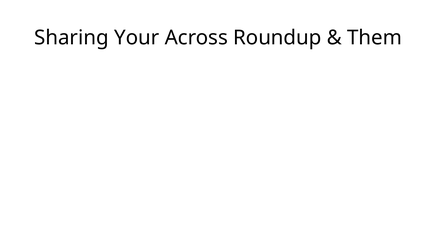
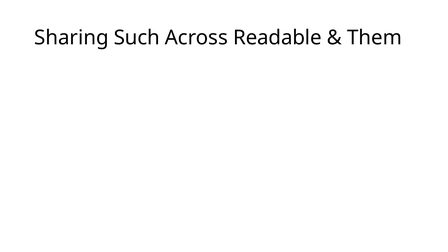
Your: Your -> Such (137, 38)
Roundup: Roundup -> Readable (277, 38)
